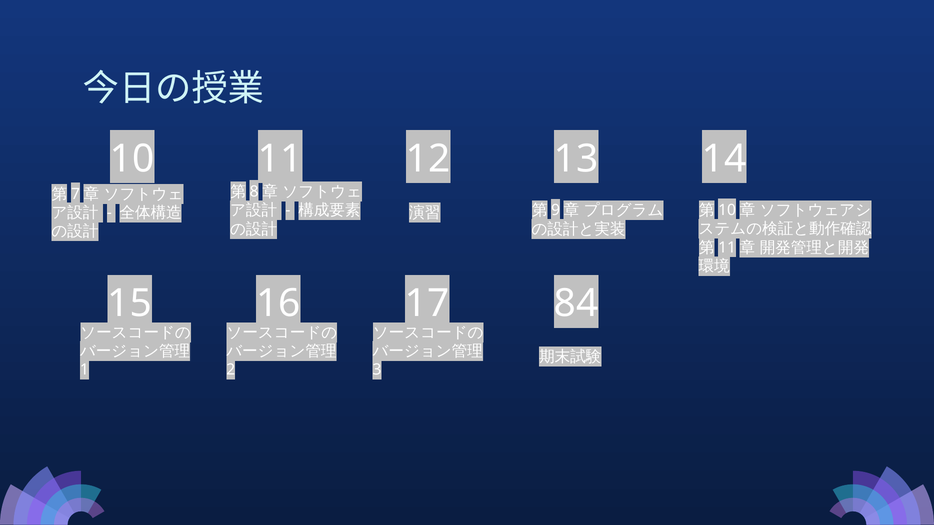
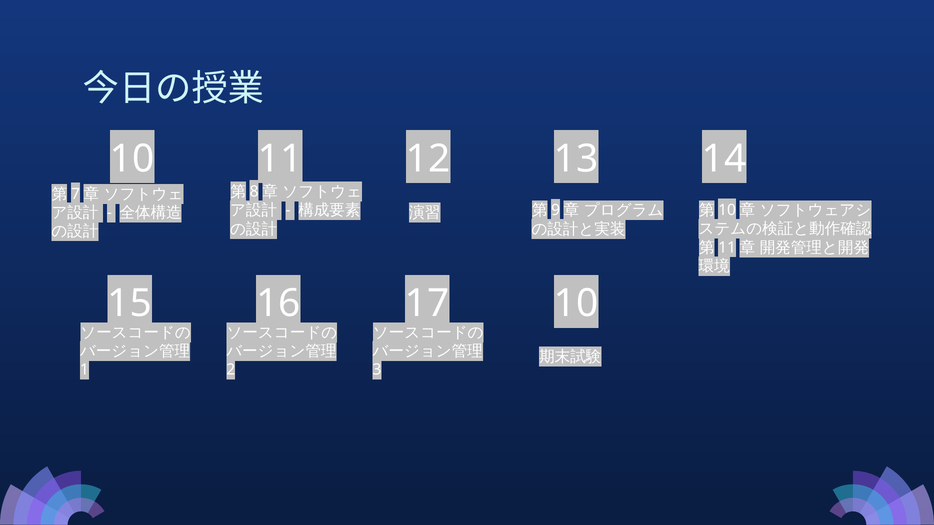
84: 84 -> 10 (576, 304)
